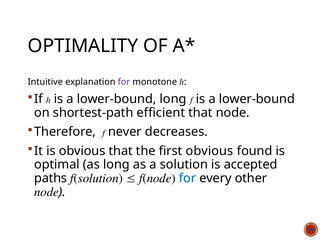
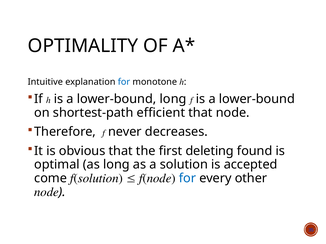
for colour: purple -> blue (124, 82)
first obvious: obvious -> deleting (210, 151)
paths: paths -> come (51, 179)
